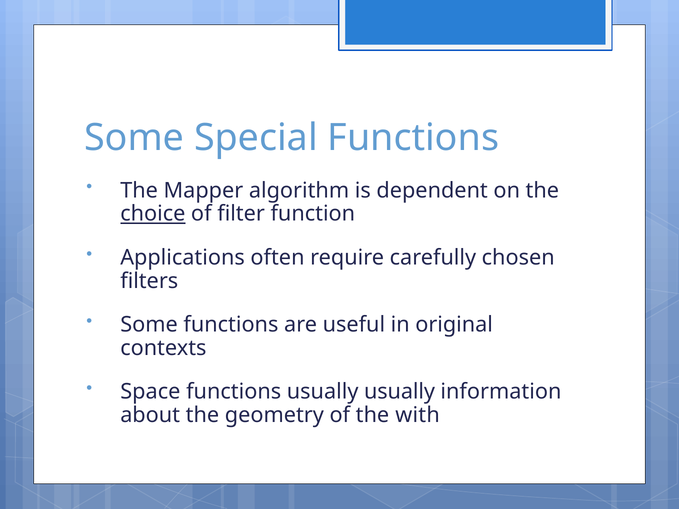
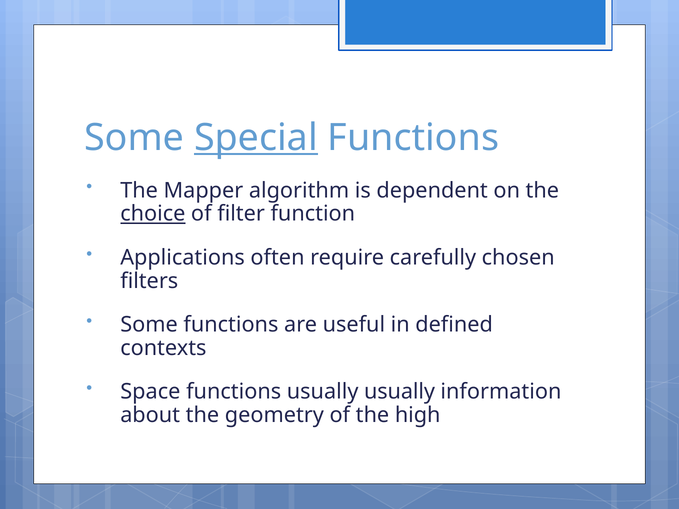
Special underline: none -> present (256, 138)
original: original -> defined (454, 325)
with: with -> high (418, 415)
